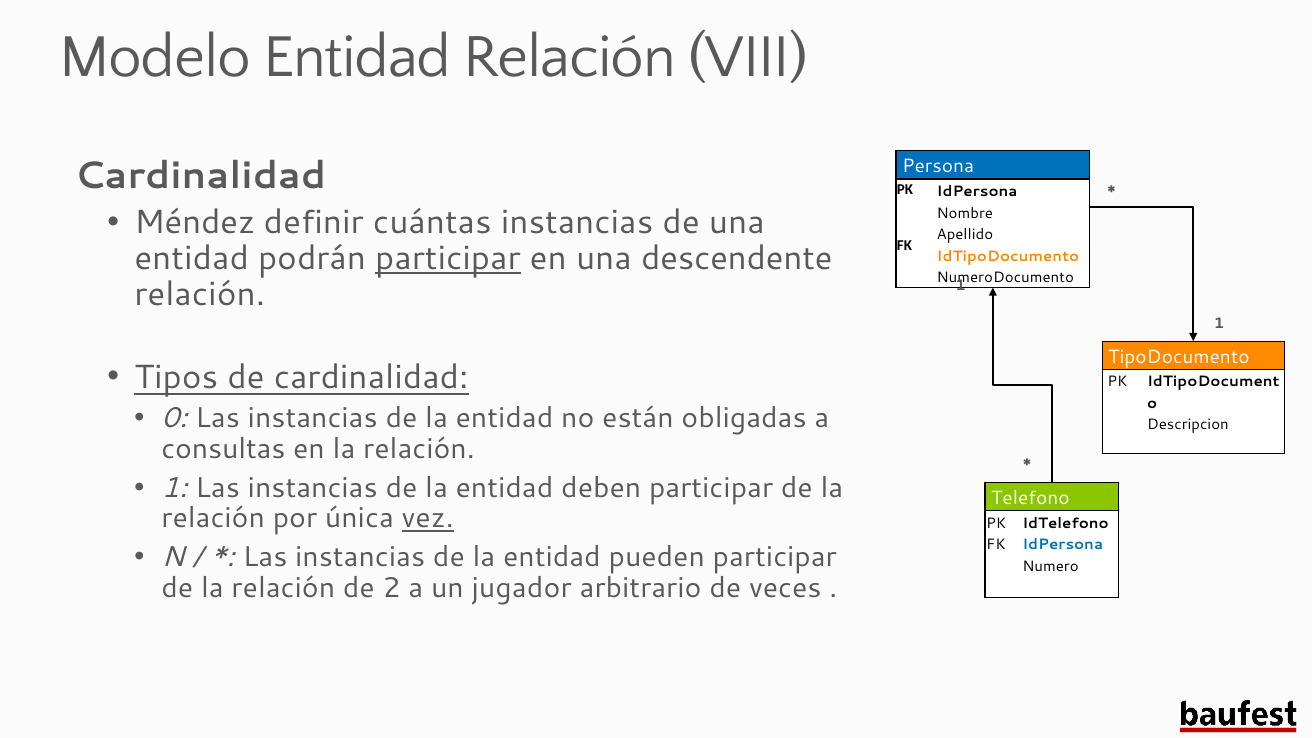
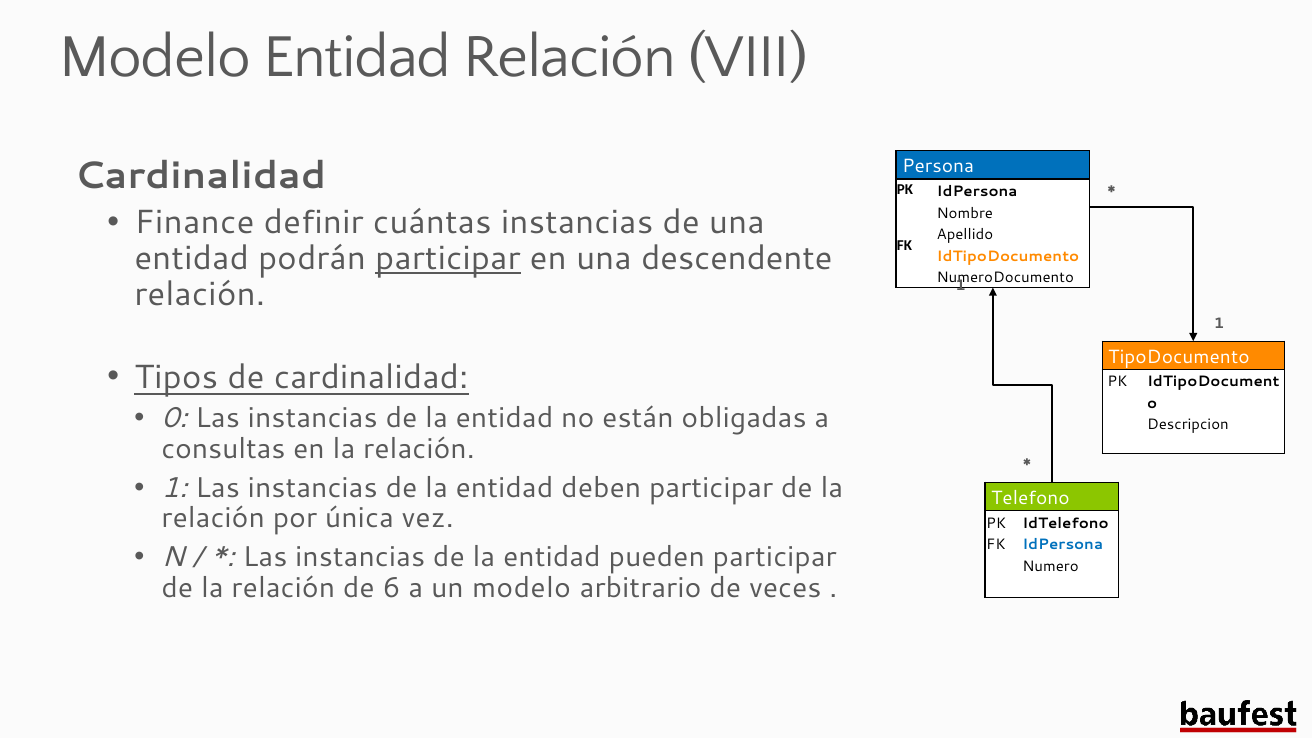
Méndez: Méndez -> Finance (194, 223)
vez underline: present -> none (428, 518)
2: 2 -> 6 (392, 588)
un jugador: jugador -> modelo (522, 588)
